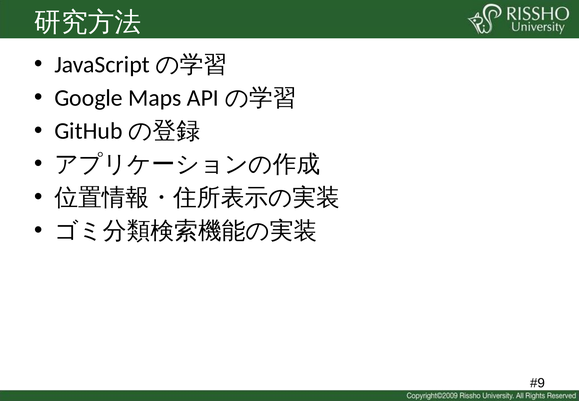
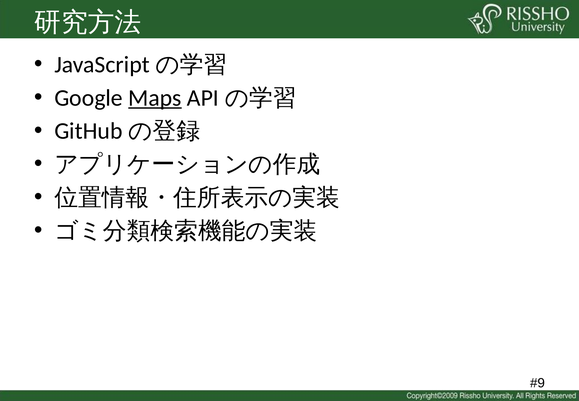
Maps underline: none -> present (155, 98)
